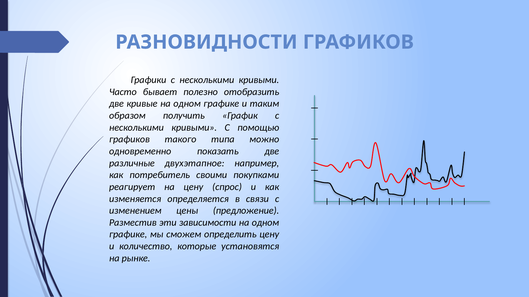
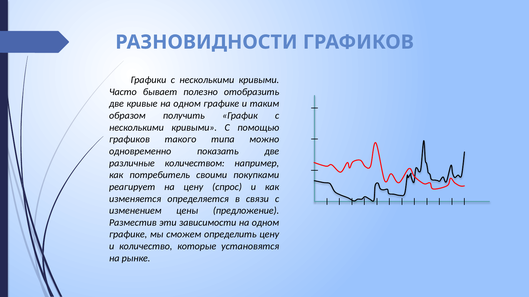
двухэтапное: двухэтапное -> количеством (195, 163)
